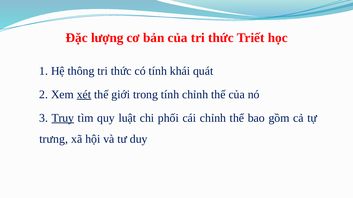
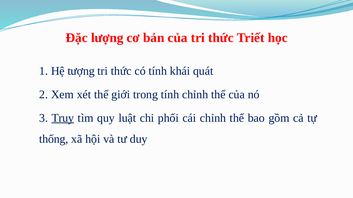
thông: thông -> tượng (81, 71)
xét underline: present -> none (84, 95)
trưng: trưng -> thống (54, 139)
